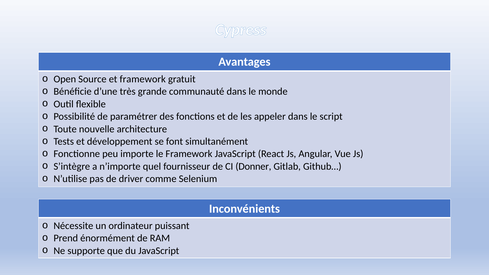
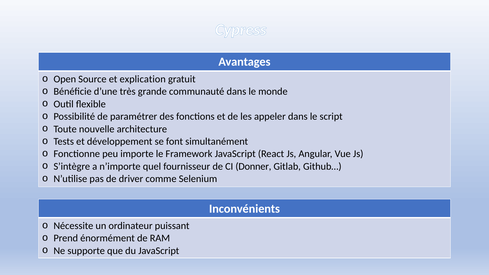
et framework: framework -> explication (143, 79)
